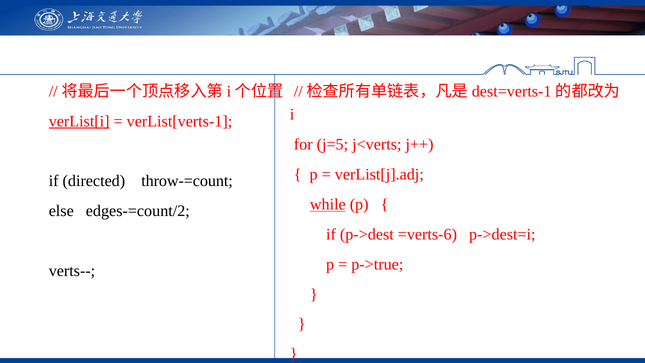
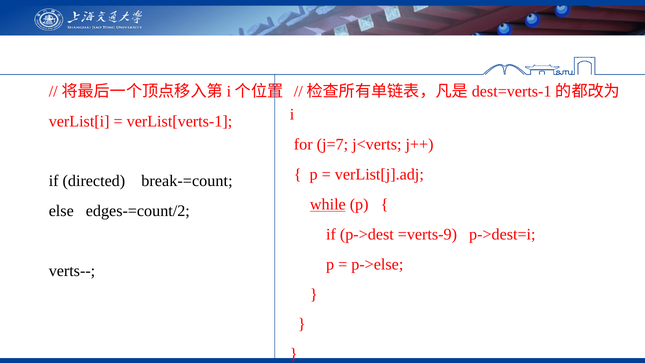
verList[i underline: present -> none (79, 121)
j=5: j=5 -> j=7 (332, 144)
throw-=count: throw-=count -> break-=count (187, 181)
=verts-6: =verts-6 -> =verts-9 (427, 234)
p->true: p->true -> p->else (377, 264)
